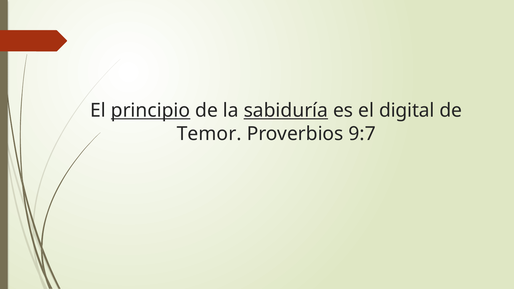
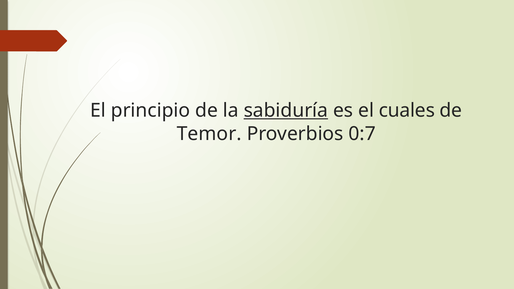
principio underline: present -> none (151, 111)
digital: digital -> cuales (407, 111)
9:7: 9:7 -> 0:7 (362, 134)
